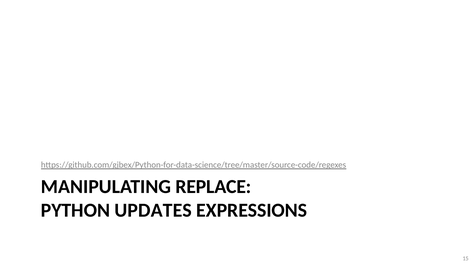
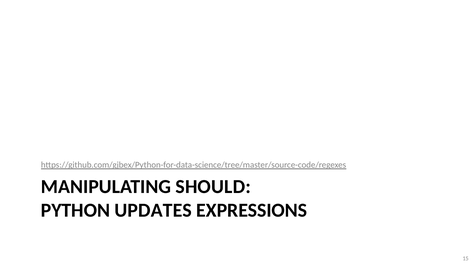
REPLACE: REPLACE -> SHOULD (213, 186)
